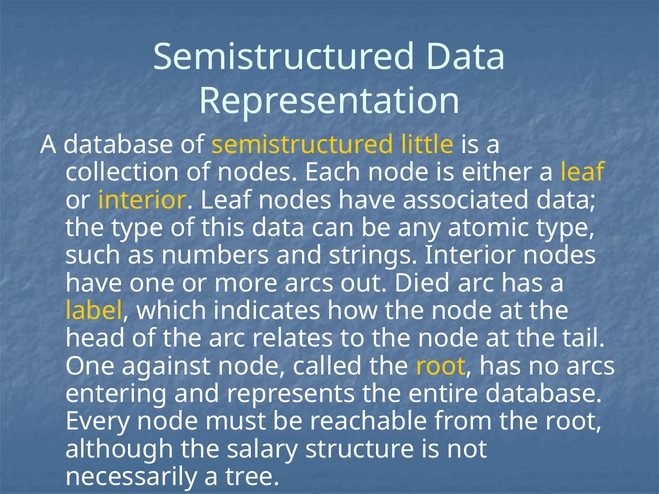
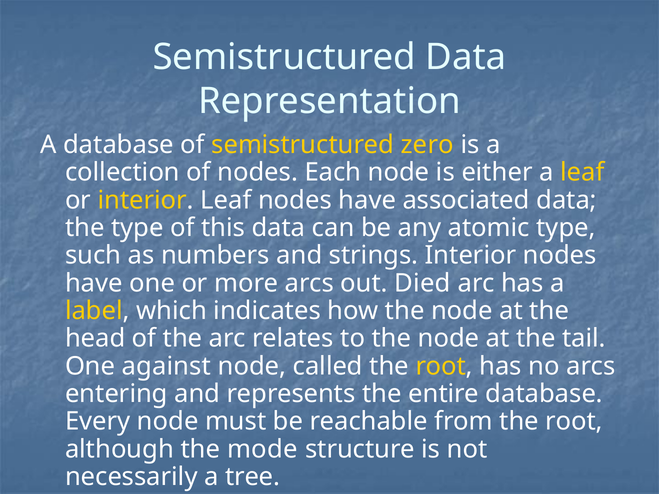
little: little -> zero (427, 145)
salary: salary -> mode (262, 449)
